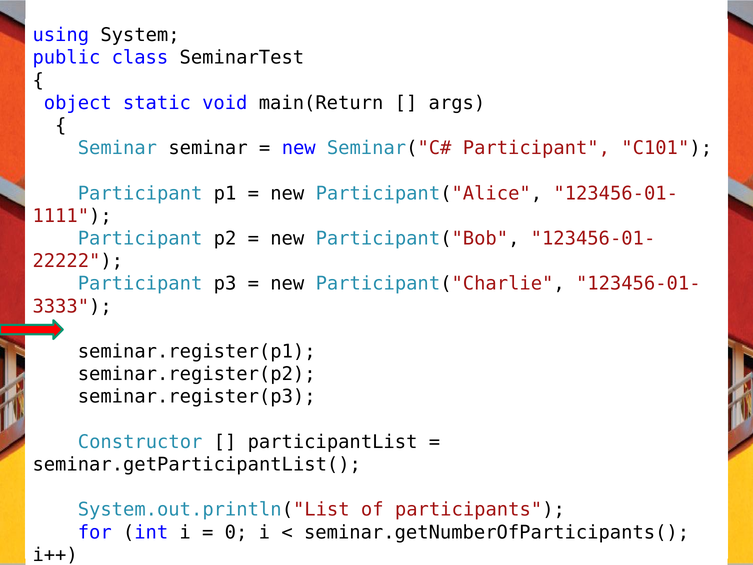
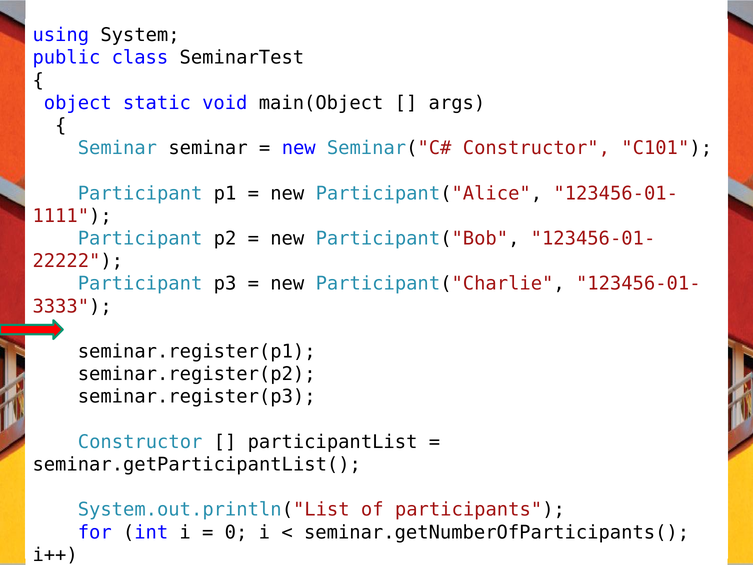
main(Return: main(Return -> main(Object (321, 103)
Participant: Participant -> Constructor (536, 148)
